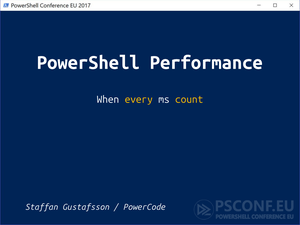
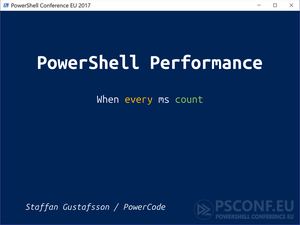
count colour: yellow -> light green (189, 99)
